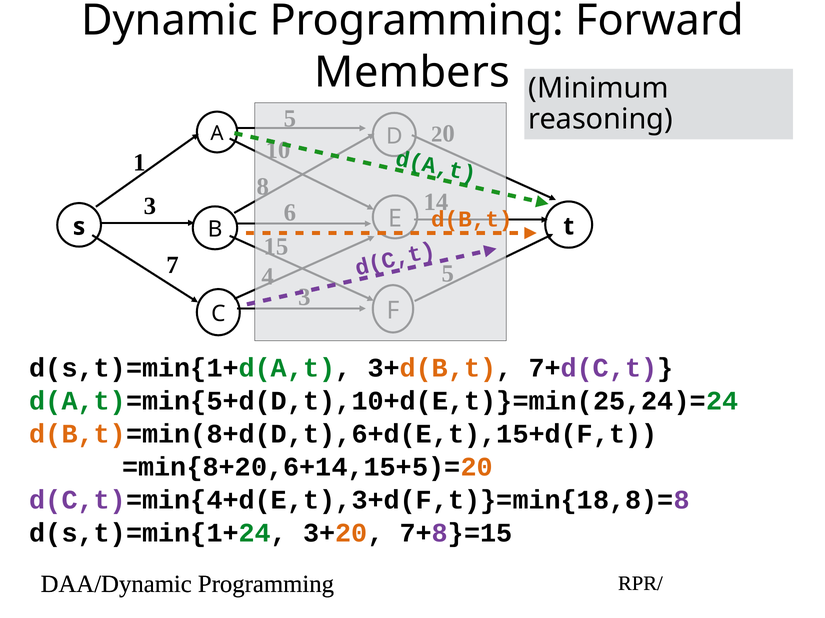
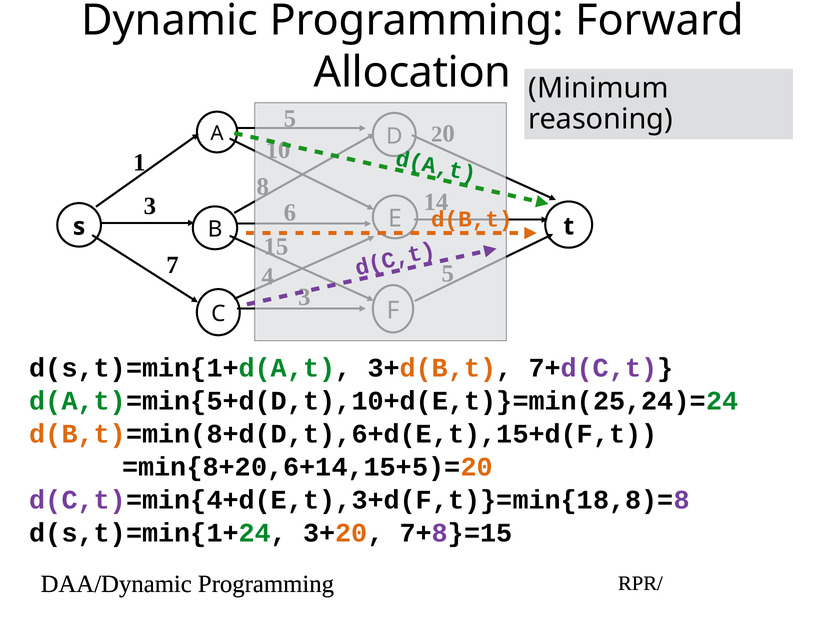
Members: Members -> Allocation (413, 73)
